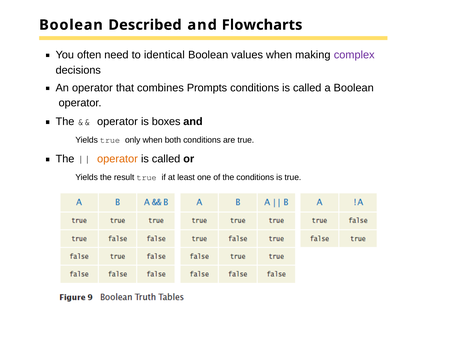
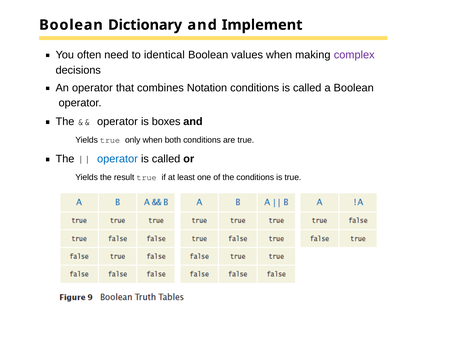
Described: Described -> Dictionary (145, 25)
Flowcharts: Flowcharts -> Implement (262, 25)
Prompts: Prompts -> Notation (207, 88)
operator colour: orange -> blue (117, 159)
